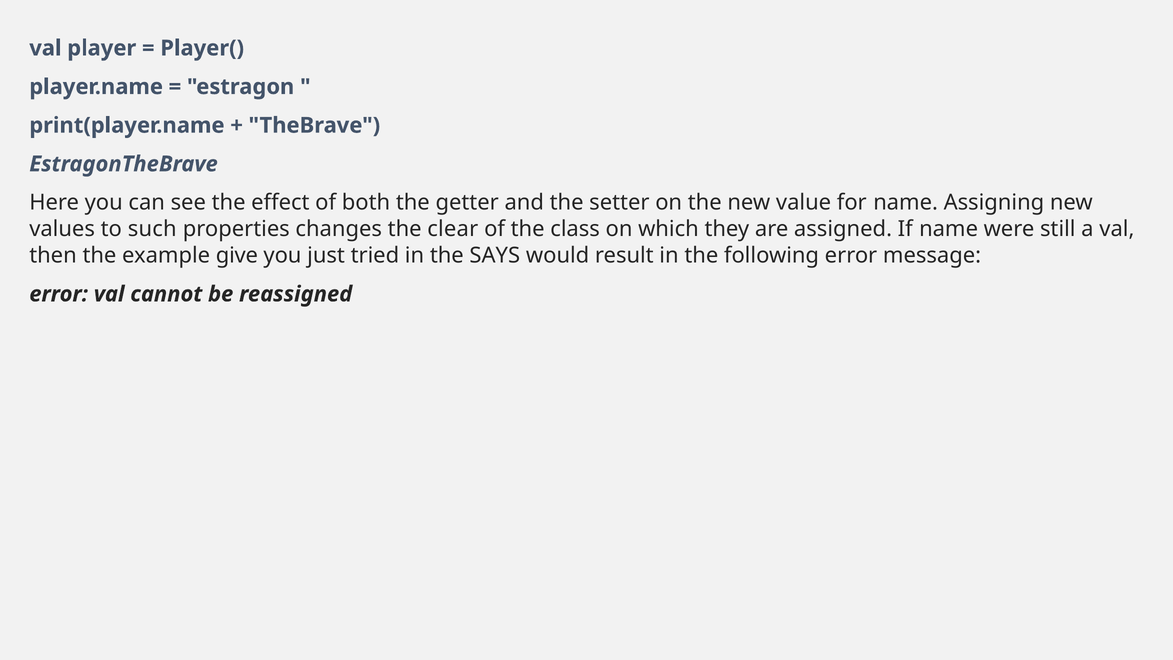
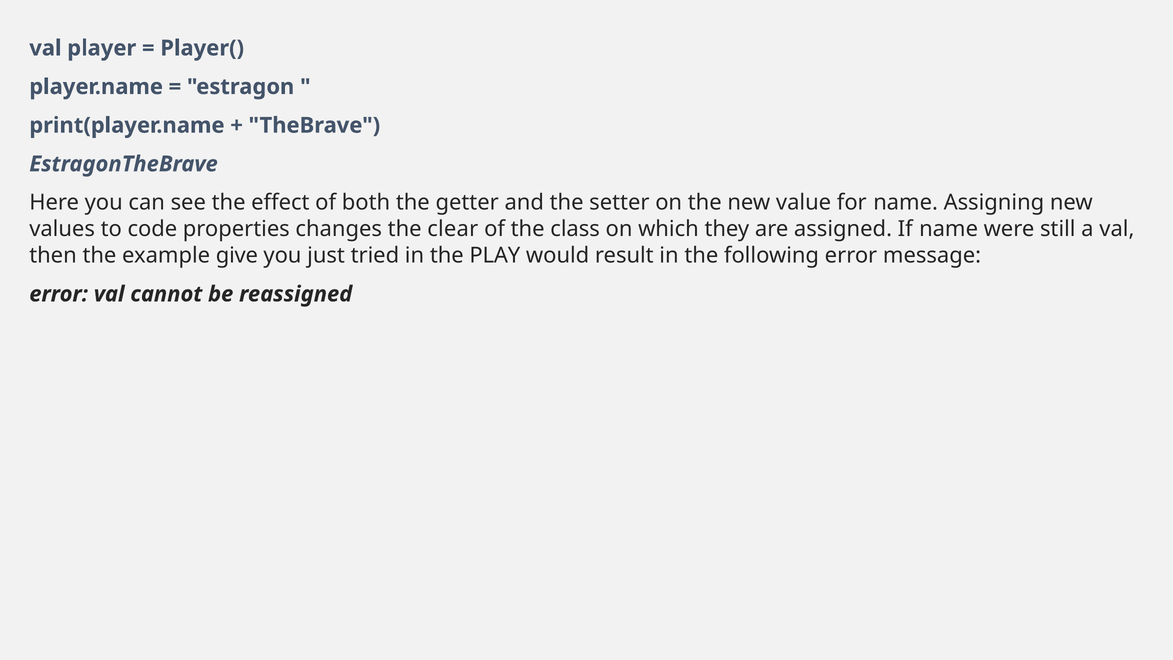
such: such -> code (152, 229)
SAYS: SAYS -> PLAY (495, 255)
